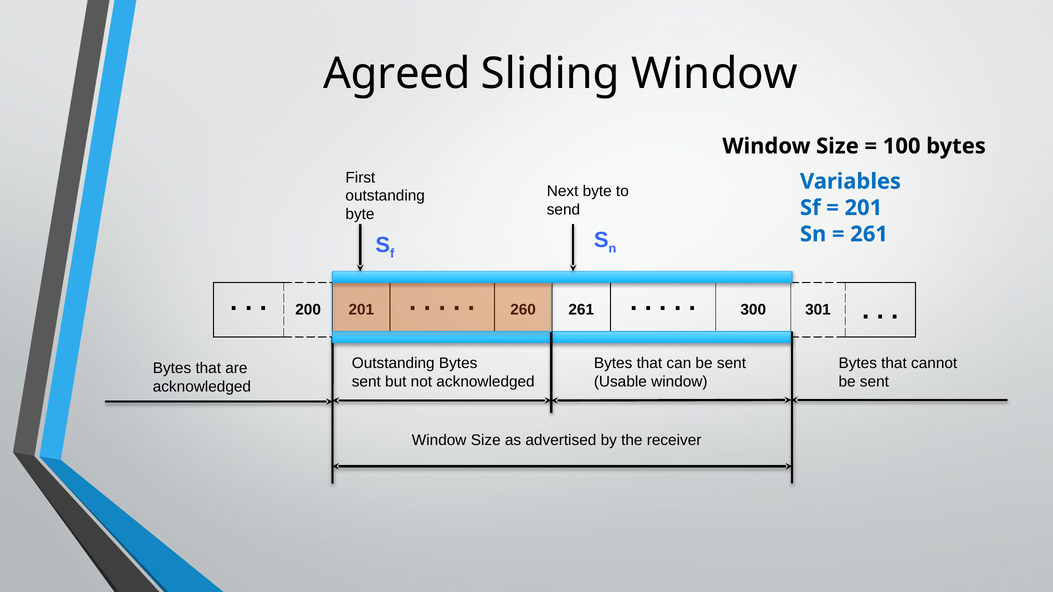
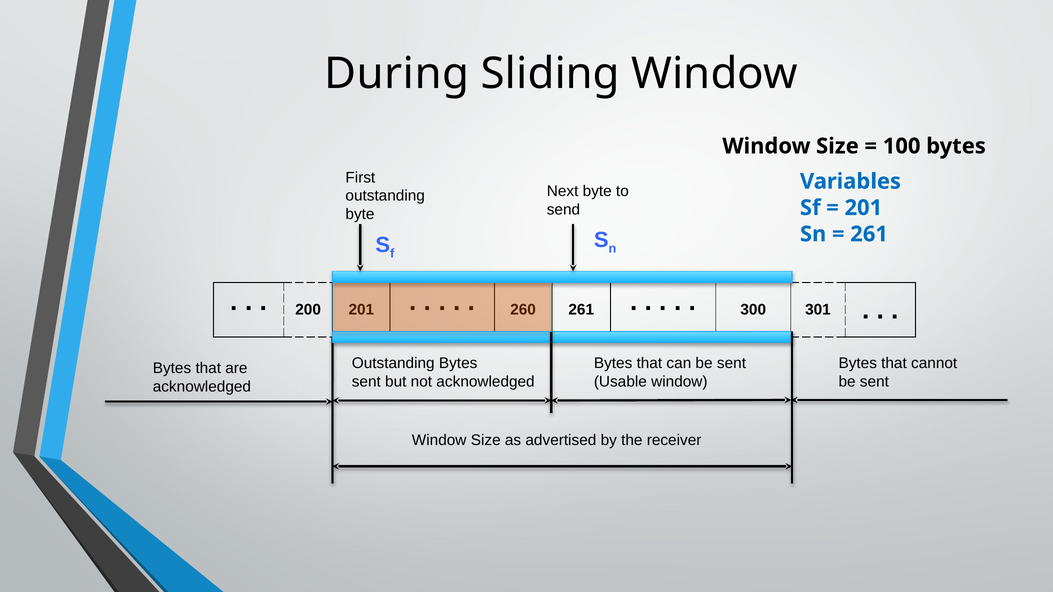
Agreed: Agreed -> During (397, 74)
